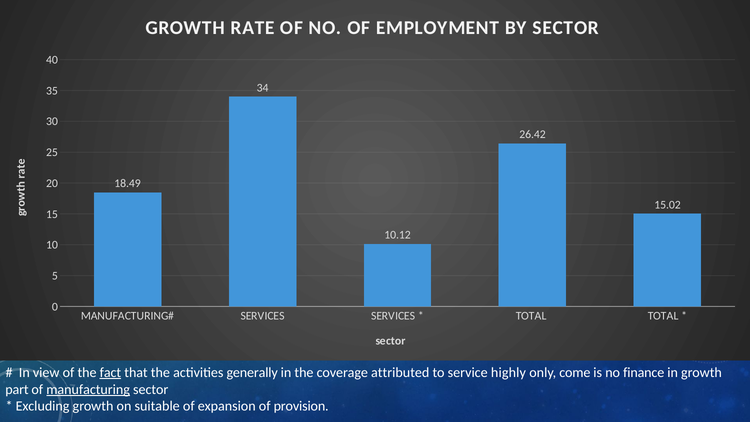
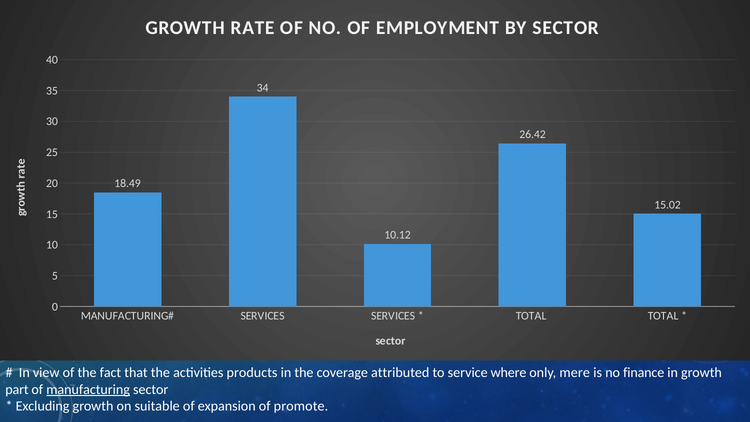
fact underline: present -> none (110, 372)
generally: generally -> products (252, 372)
highly: highly -> where (509, 372)
come: come -> mere (575, 372)
provision: provision -> promote (301, 406)
